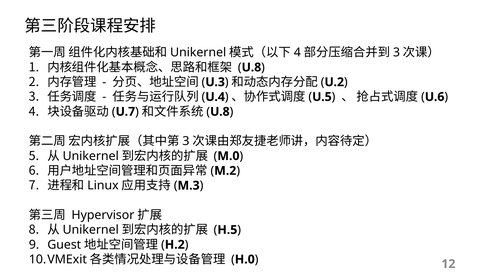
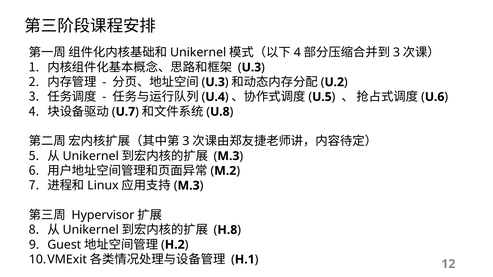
U.8: U.8 -> U.3 (251, 67)
M.0: M.0 -> M.3 (228, 156)
H.5: H.5 -> H.8 (227, 230)
H.0: H.0 -> H.1 (245, 260)
